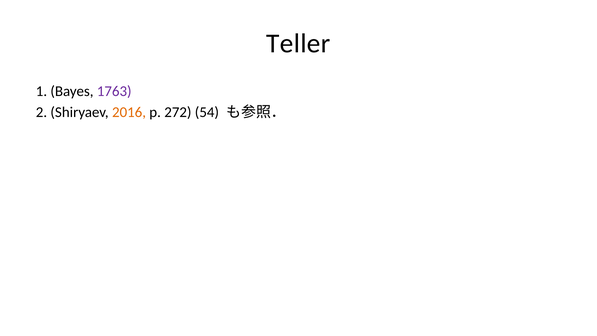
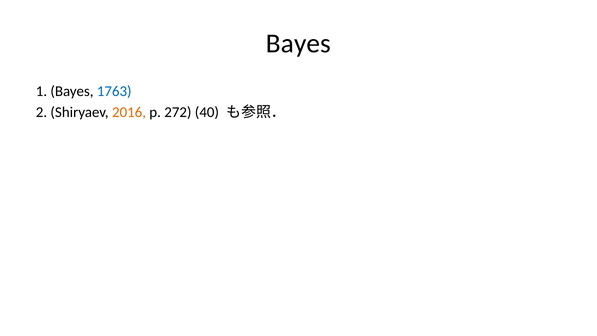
Teller: Teller -> Bayes (298, 43)
1763 colour: purple -> blue (114, 91)
54: 54 -> 40 (207, 112)
